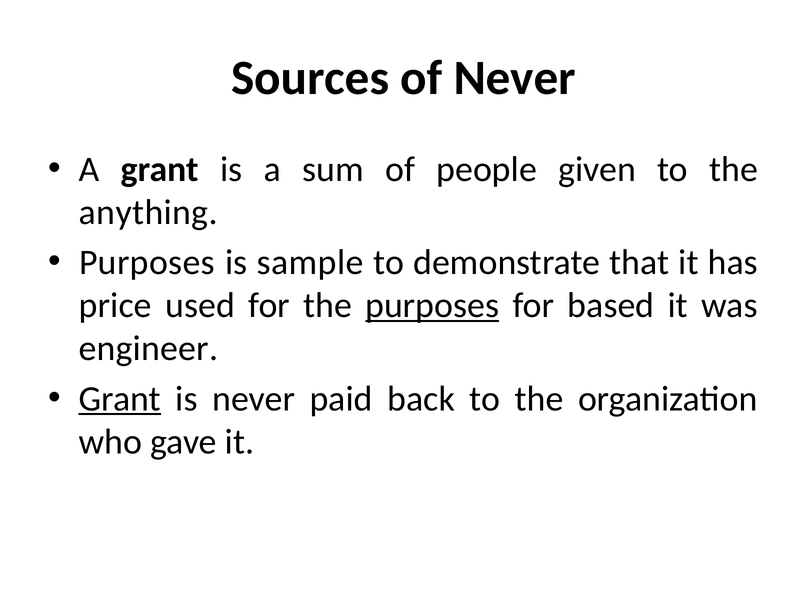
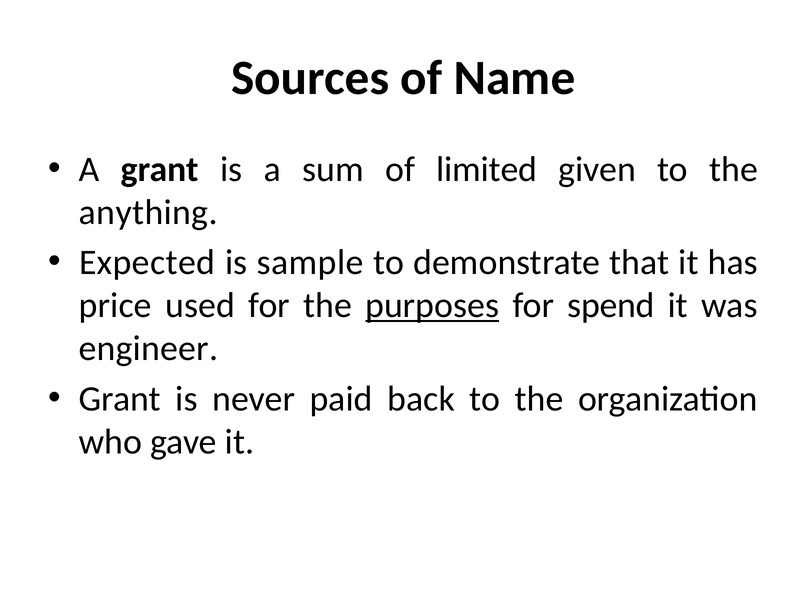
of Never: Never -> Name (515, 78)
people: people -> limited (487, 169)
Purposes: Purposes -> Expected (147, 263)
based: based -> spend (611, 306)
Grant underline: present -> none (120, 399)
